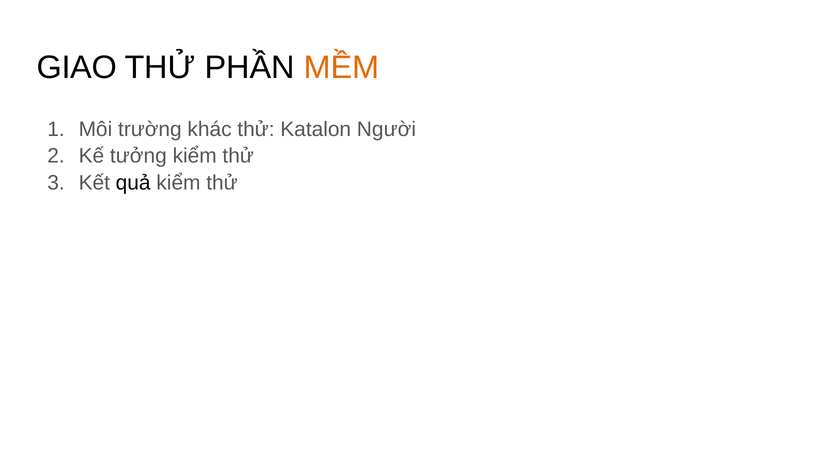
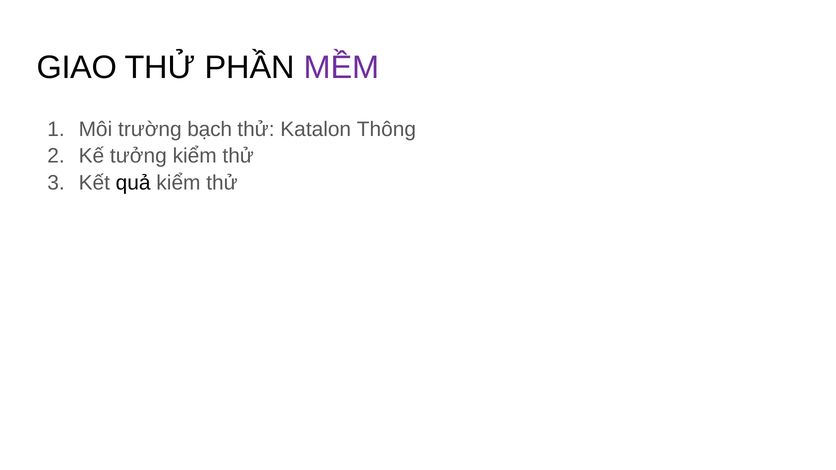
MỀM colour: orange -> purple (342, 68)
khác: khác -> bạch (210, 129)
Người: Người -> Thông (386, 129)
